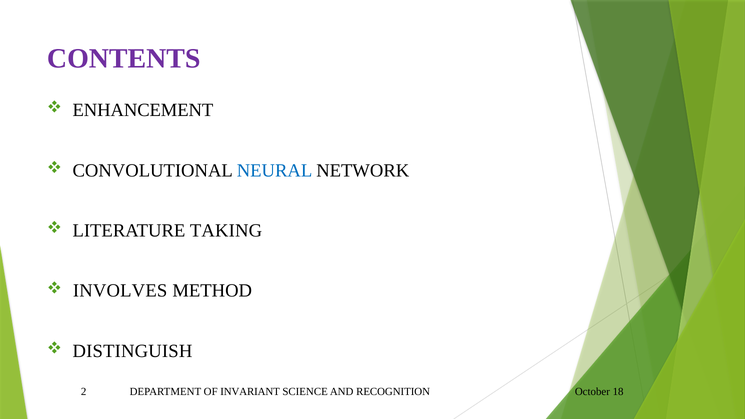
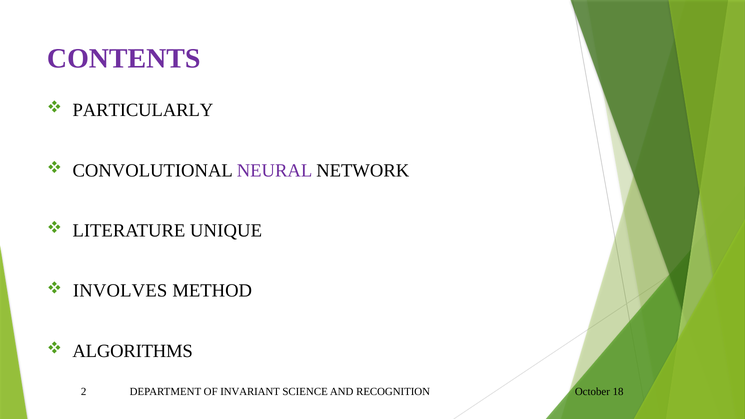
ENHANCEMENT: ENHANCEMENT -> PARTICULARLY (143, 110)
NEURAL colour: blue -> purple (275, 170)
TAKING: TAKING -> UNIQUE (226, 231)
DISTINGUISH: DISTINGUISH -> ALGORITHMS (133, 351)
